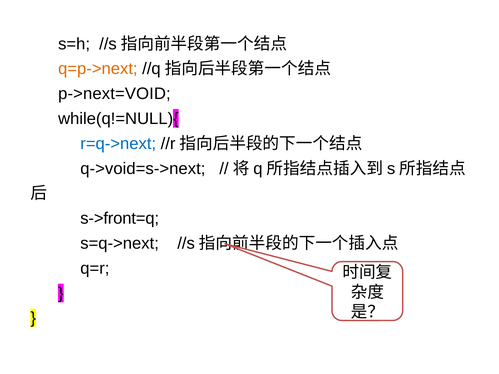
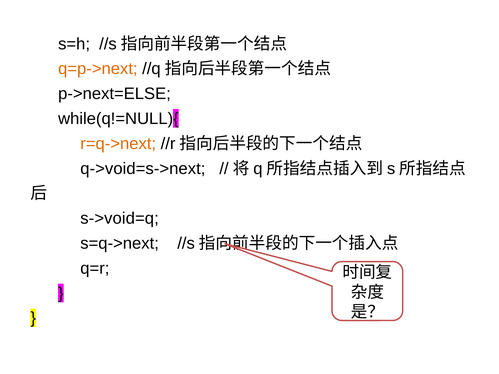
p->next=VOID: p->next=VOID -> p->next=ELSE (114, 94)
r=q->next colour: blue -> orange (118, 144)
s->front=q: s->front=q -> s->void=q (120, 219)
